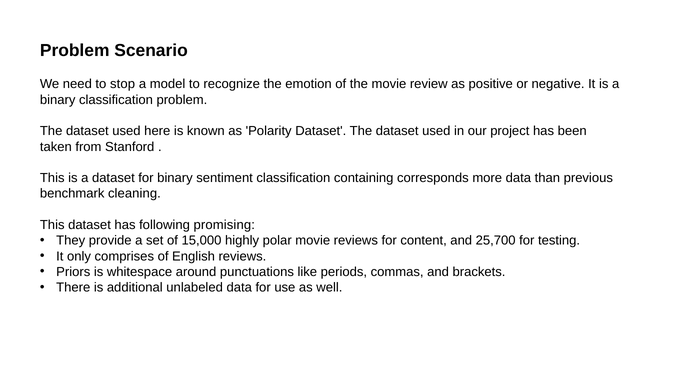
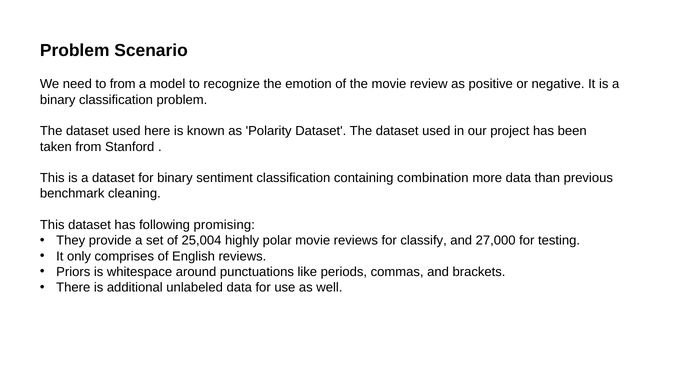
to stop: stop -> from (123, 84)
corresponds: corresponds -> combination (433, 178)
15,000: 15,000 -> 25,004 (201, 241)
content: content -> classify (424, 241)
25,700: 25,700 -> 27,000 (496, 241)
